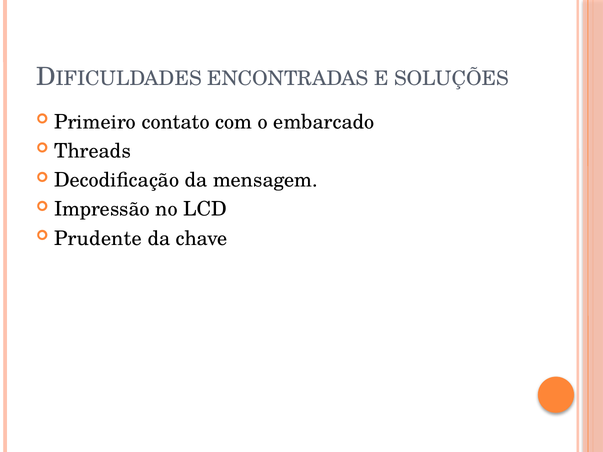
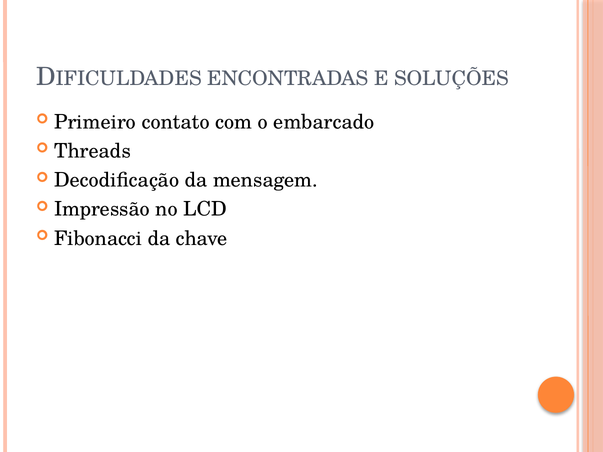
Prudente: Prudente -> Fibonacci (98, 239)
